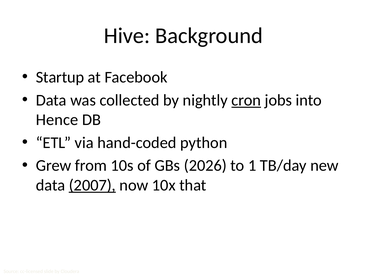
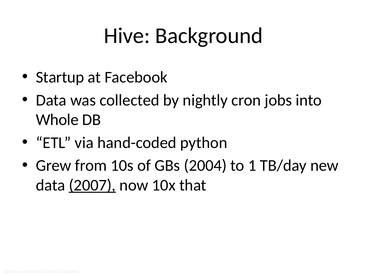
cron underline: present -> none (246, 100)
Hence: Hence -> Whole (57, 119)
2026: 2026 -> 2004 (205, 165)
